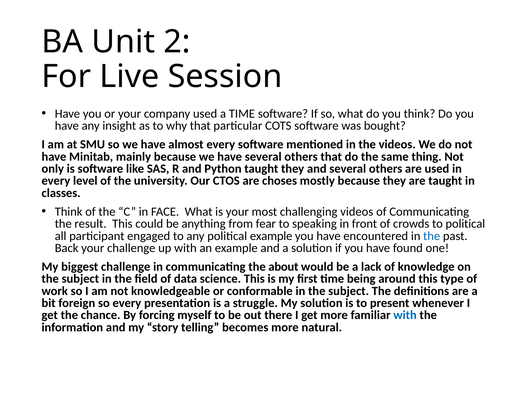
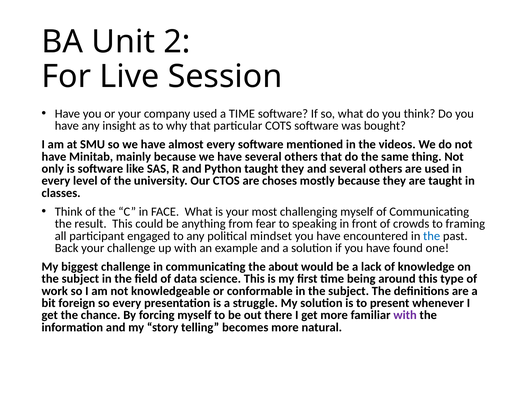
challenging videos: videos -> myself (357, 212)
to political: political -> framing (465, 224)
political example: example -> mindset (271, 236)
with colour: blue -> purple (405, 315)
